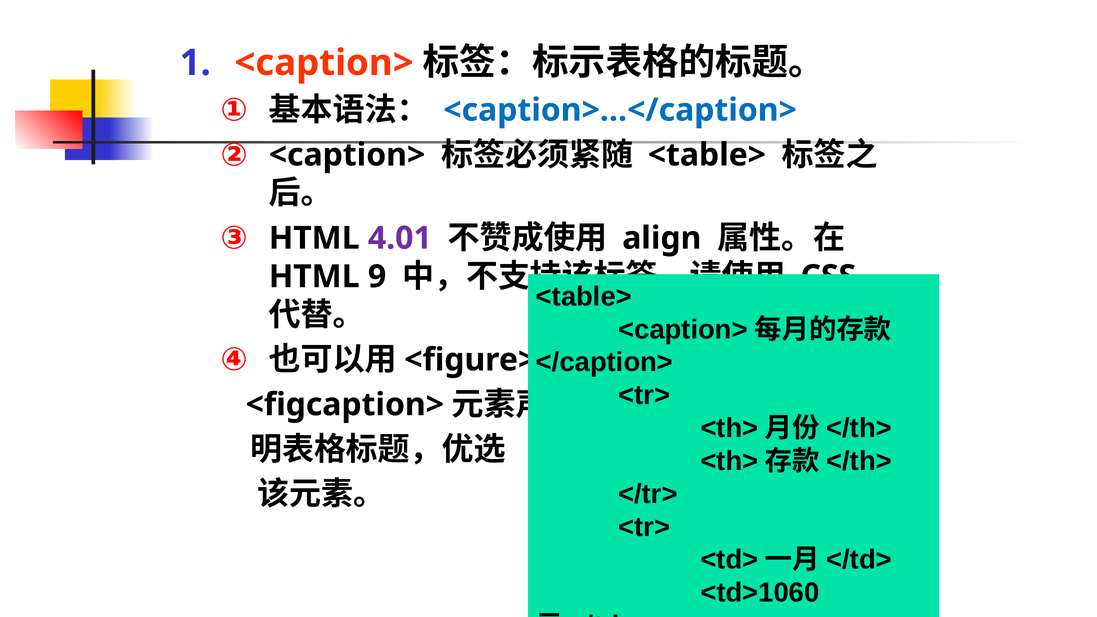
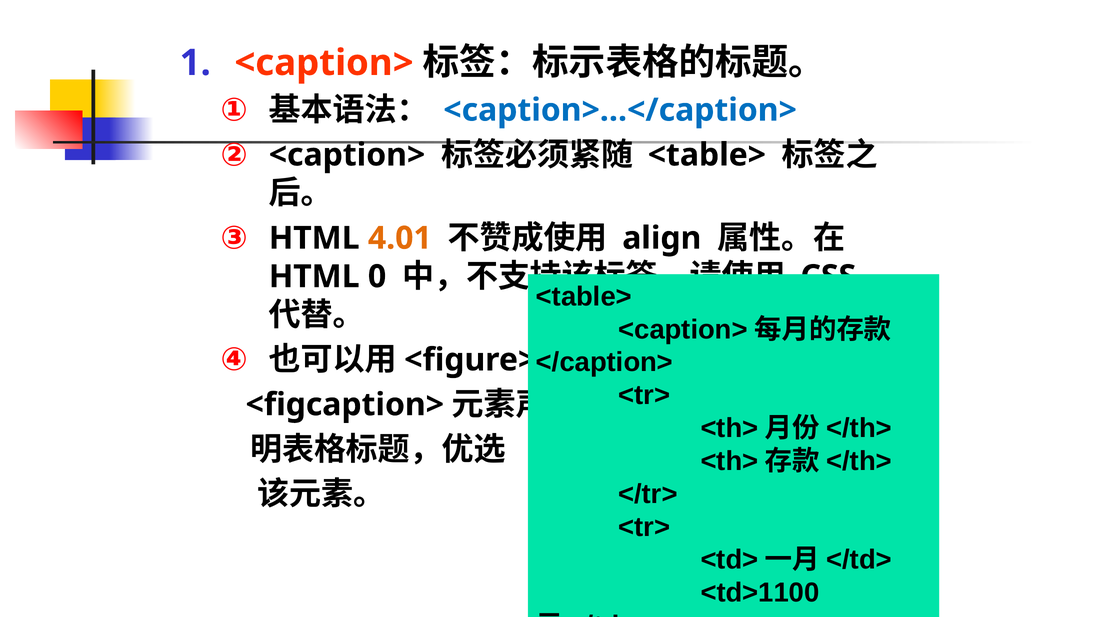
4.01 colour: purple -> orange (400, 238)
9: 9 -> 0 (377, 277)
<td>1060: <td>1060 -> <td>1100 (760, 593)
